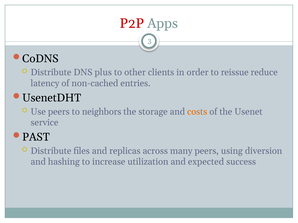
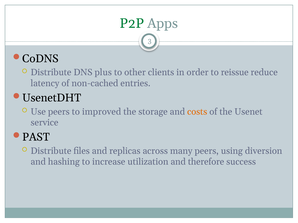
P2P colour: red -> green (132, 23)
neighbors: neighbors -> improved (102, 112)
expected: expected -> therefore (206, 162)
